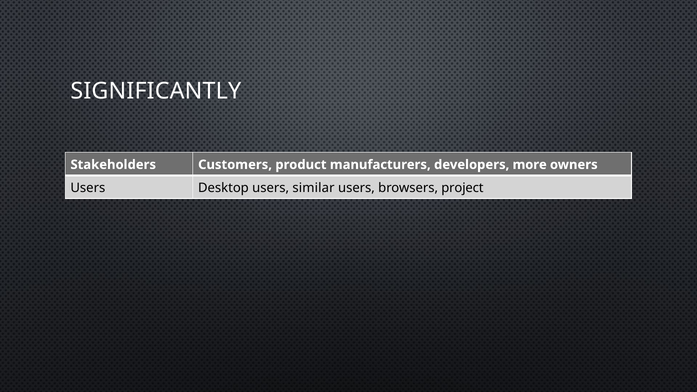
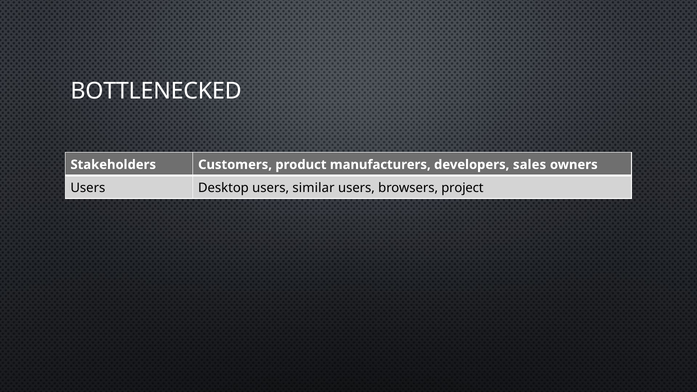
SIGNIFICANTLY: SIGNIFICANTLY -> BOTTLENECKED (156, 91)
more: more -> sales (530, 165)
